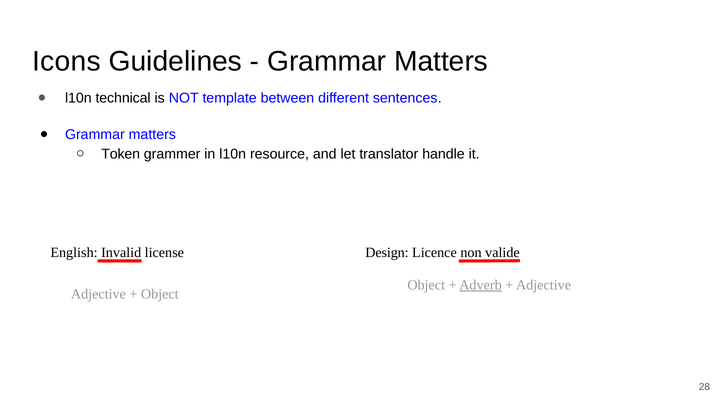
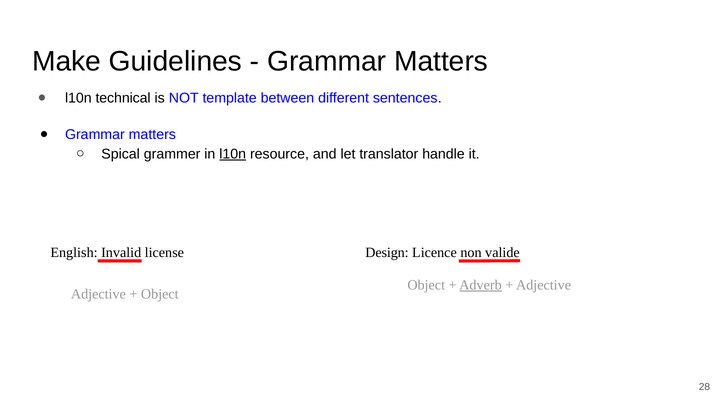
Icons: Icons -> Make (67, 62)
Token: Token -> Spical (121, 154)
l10n underline: none -> present (233, 154)
